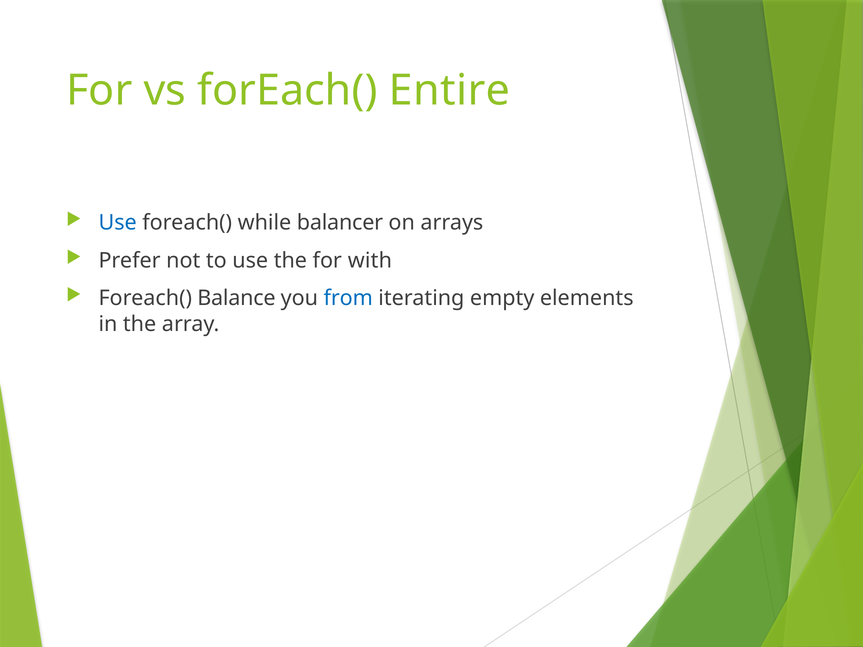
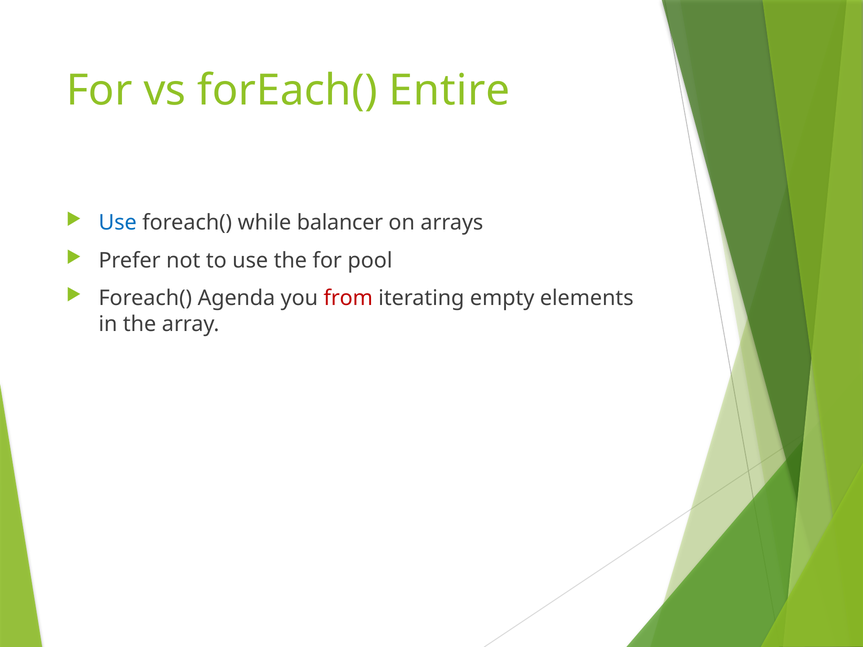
with: with -> pool (370, 261)
Balance: Balance -> Agenda (236, 298)
from colour: blue -> red (348, 298)
